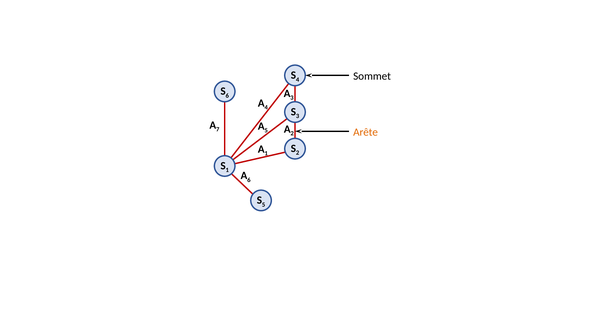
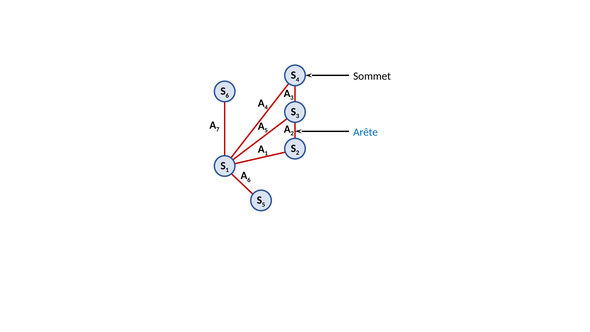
Arête colour: orange -> blue (366, 132)
